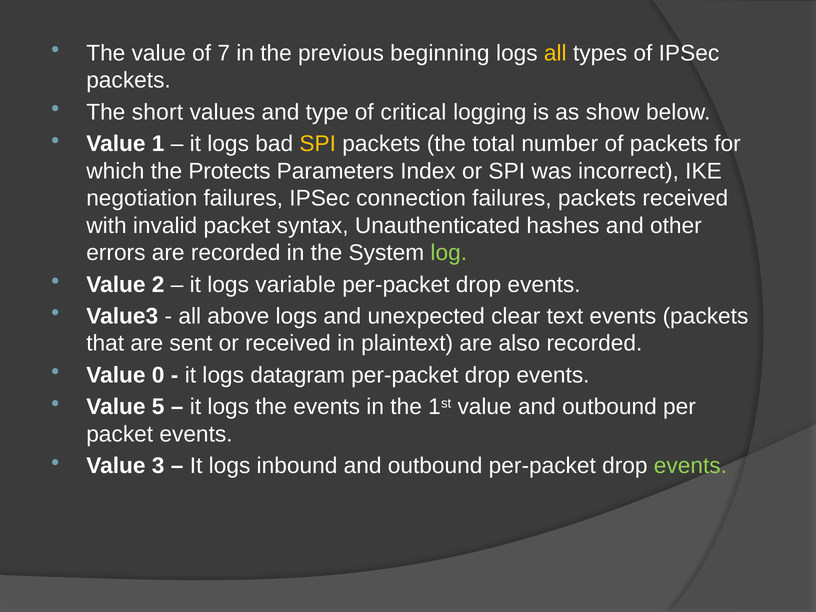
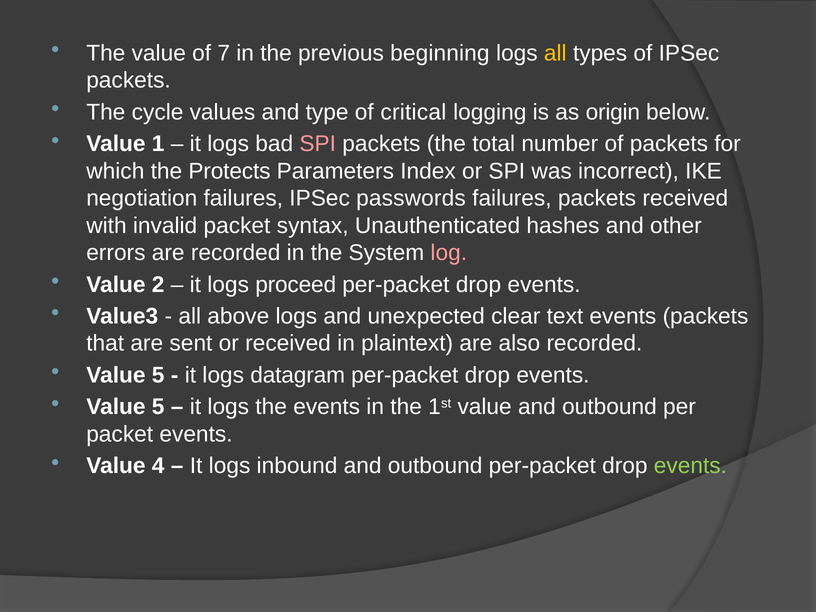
short: short -> cycle (158, 112)
show: show -> origin (613, 112)
SPI colour: yellow -> pink (318, 144)
connection: connection -> passwords (411, 198)
log colour: light green -> pink (449, 253)
variable: variable -> proceed (296, 285)
0: 0 -> 5 (158, 375)
3: 3 -> 4 (158, 466)
